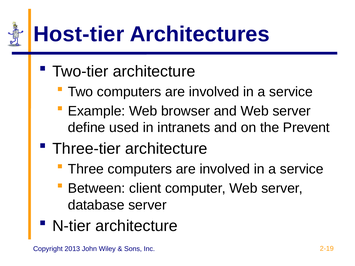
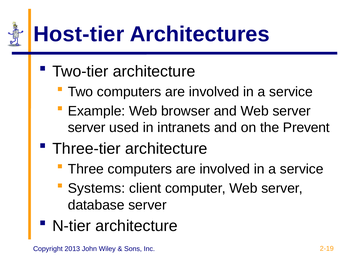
define: define -> server (87, 128)
Between: Between -> Systems (97, 189)
